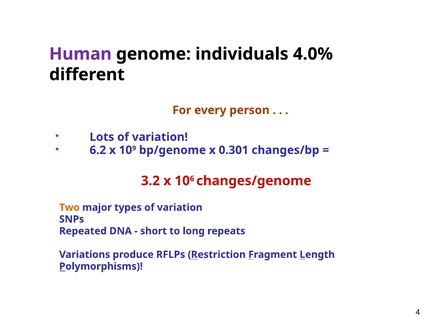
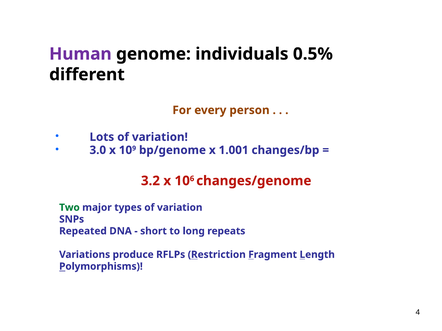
4.0%: 4.0% -> 0.5% (313, 54)
6.2: 6.2 -> 3.0 (98, 150)
0.301: 0.301 -> 1.001 (234, 150)
Two colour: orange -> green (69, 208)
